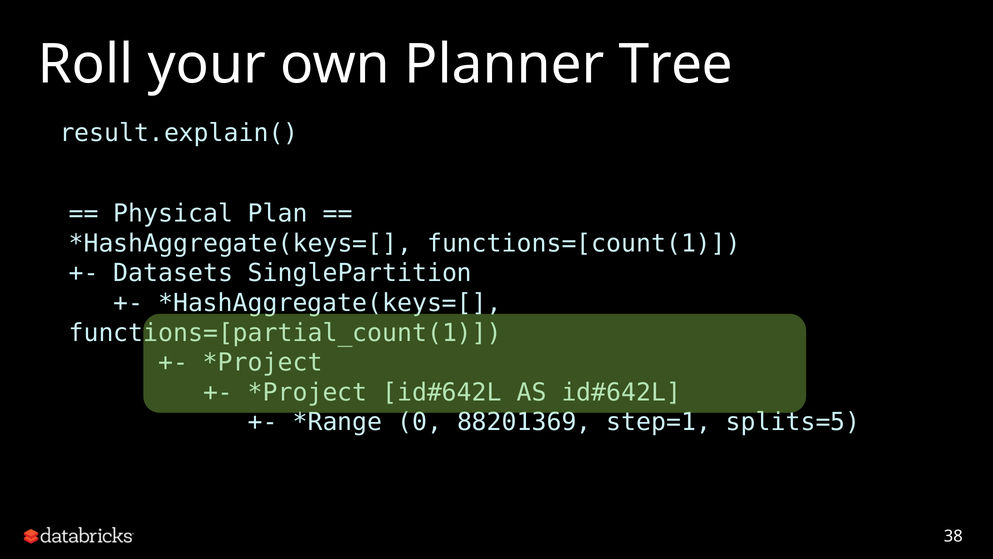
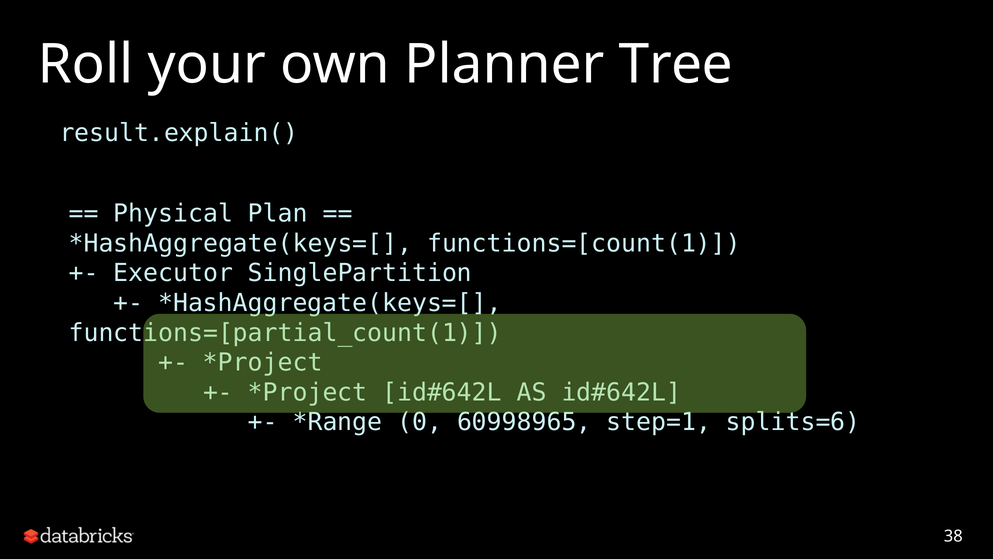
Datasets: Datasets -> Executor (173, 273)
88201369: 88201369 -> 60998965 (524, 422)
splits=5: splits=5 -> splits=6 (793, 422)
